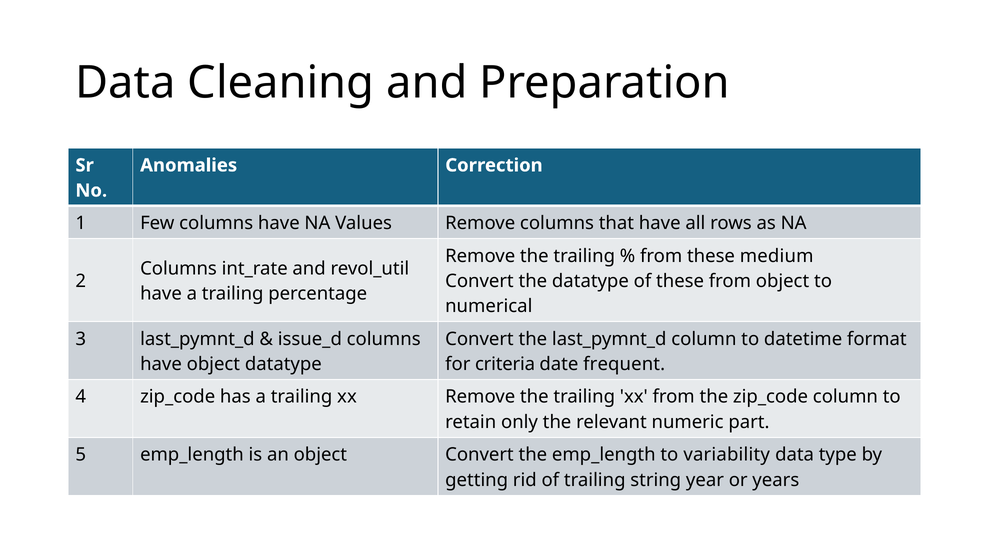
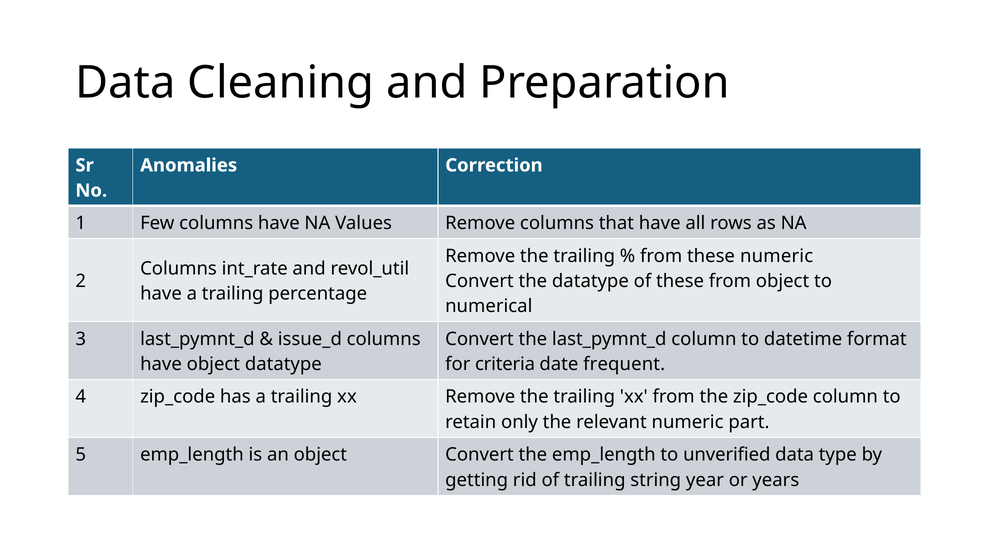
these medium: medium -> numeric (777, 256)
variability: variability -> unverified (727, 455)
